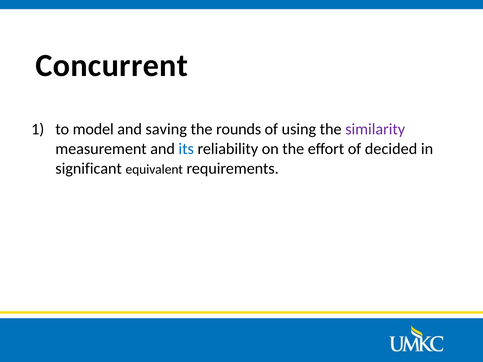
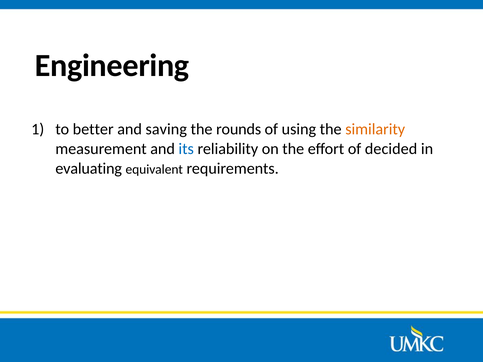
Concurrent: Concurrent -> Engineering (112, 66)
model: model -> better (93, 129)
similarity colour: purple -> orange (375, 129)
significant: significant -> evaluating (89, 169)
